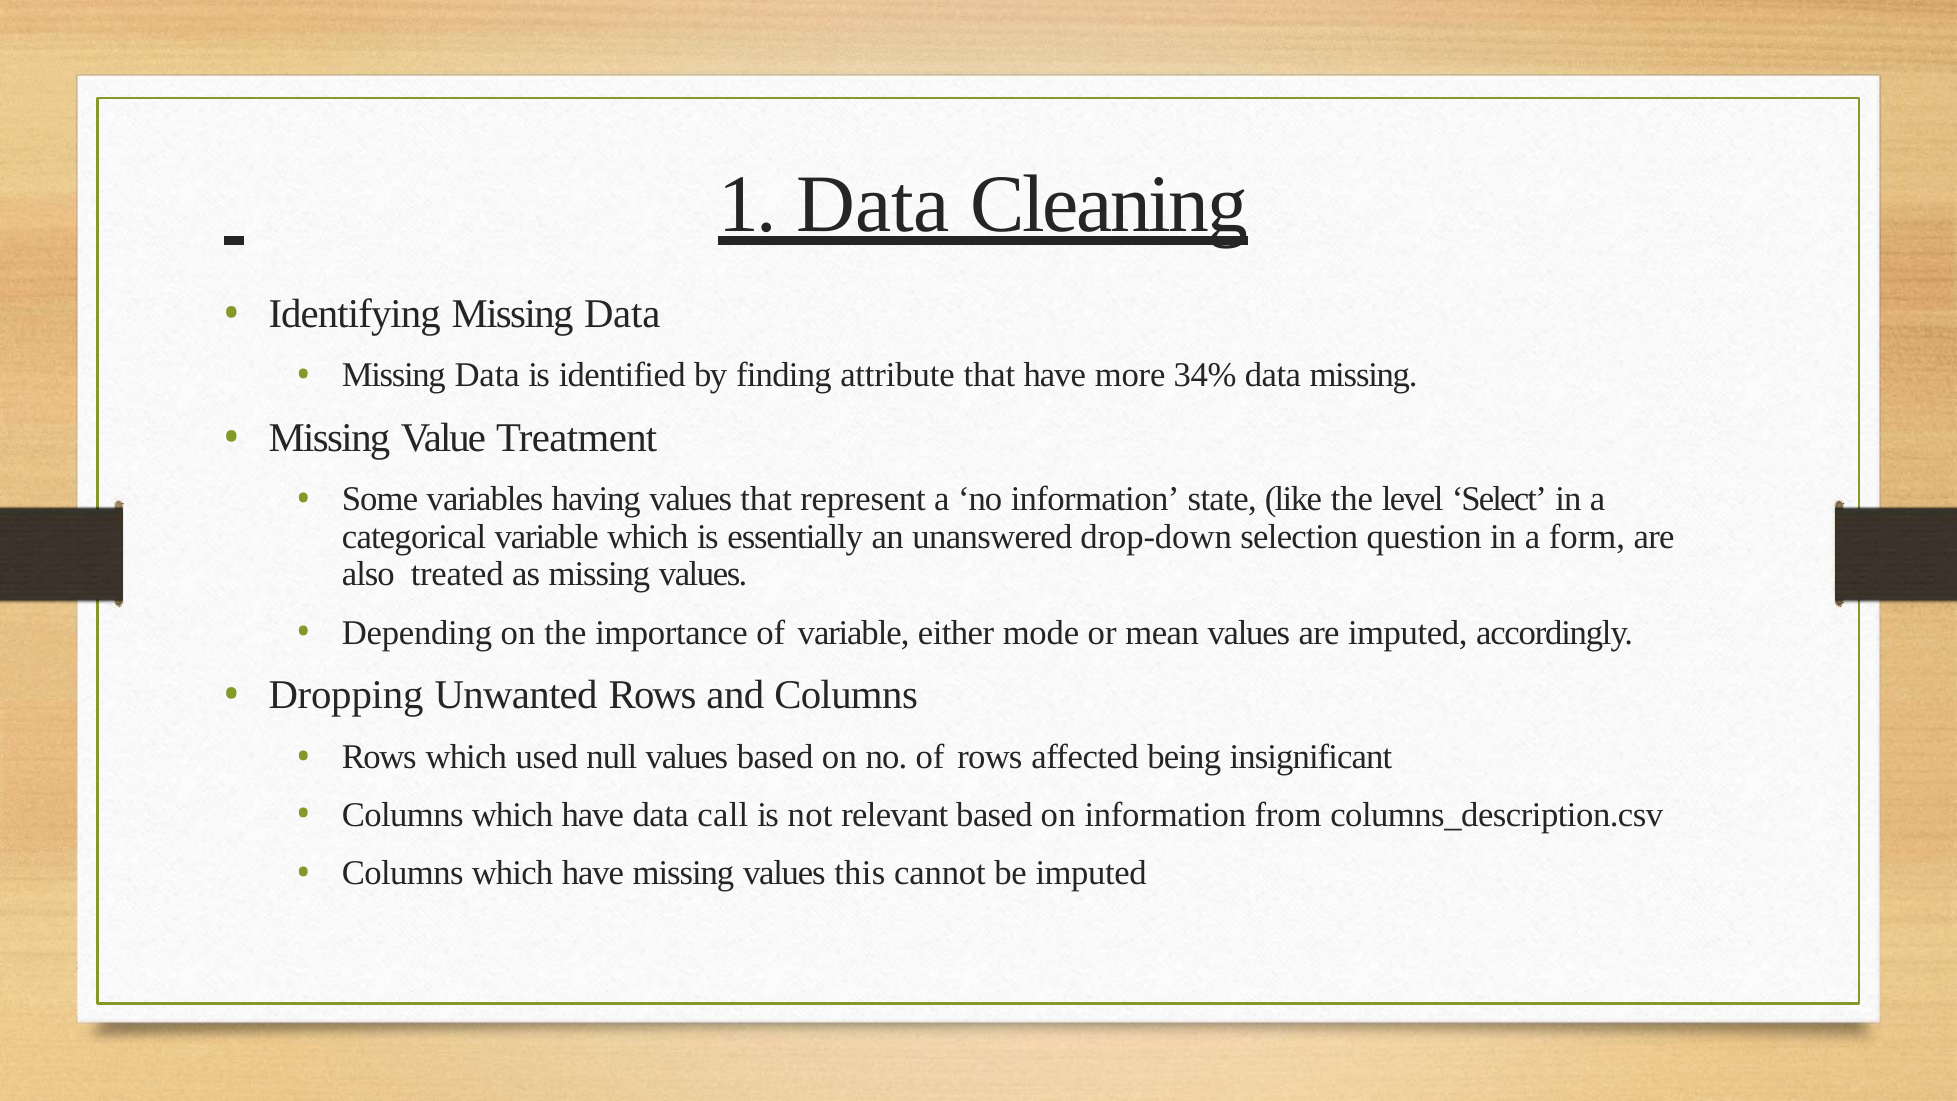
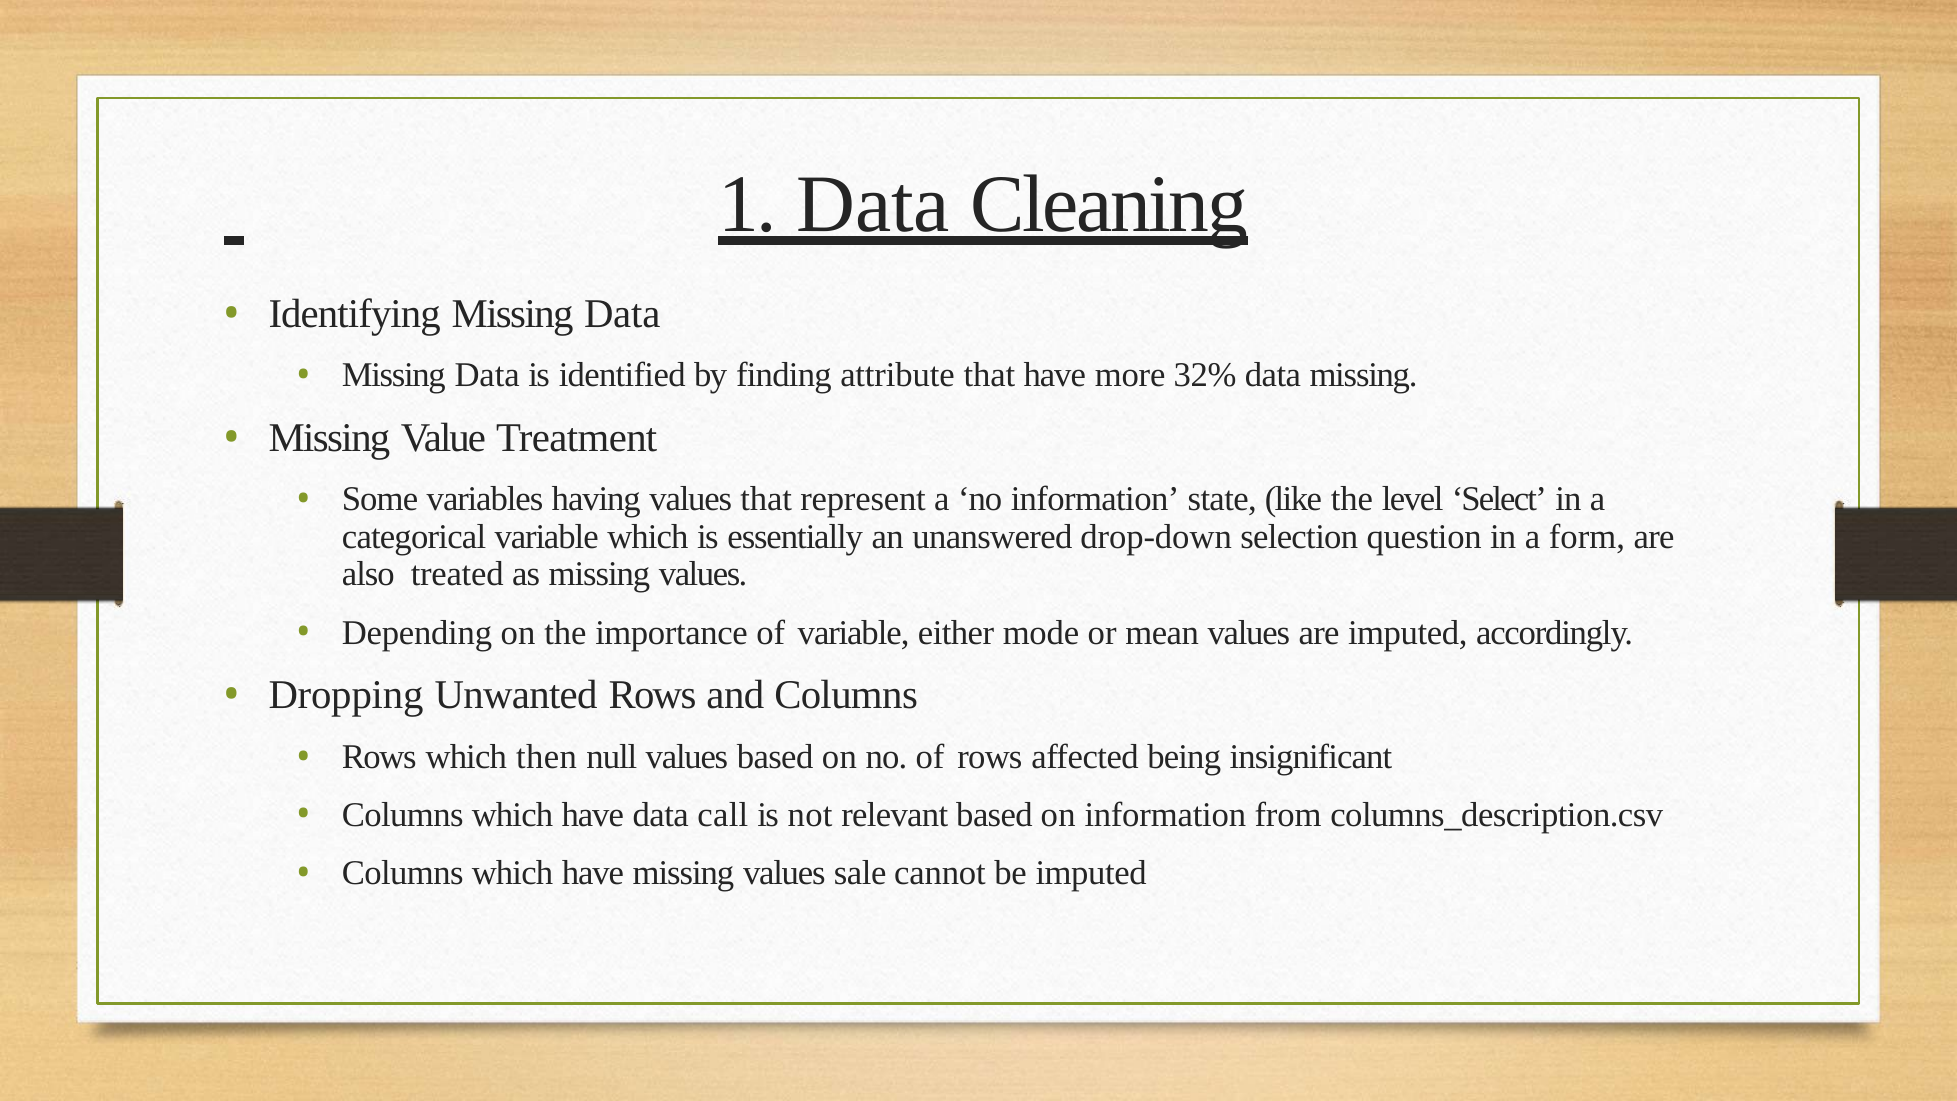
34%: 34% -> 32% (1205, 375)
used: used -> then (547, 757)
this: this -> sale (860, 873)
